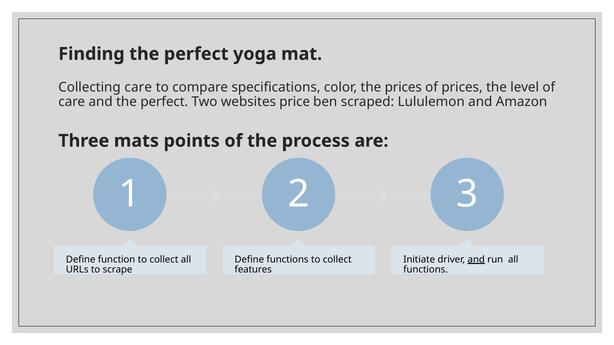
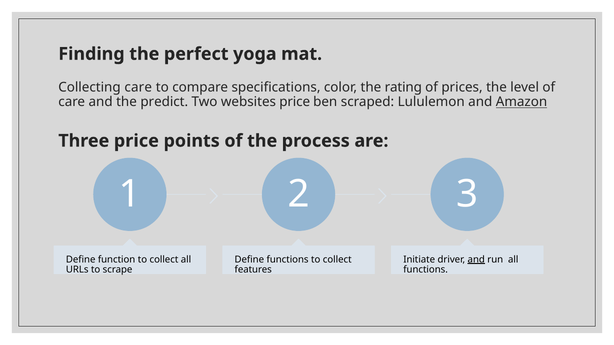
the prices: prices -> rating (403, 88)
and the perfect: perfect -> predict (164, 102)
Amazon underline: none -> present (522, 102)
Three mats: mats -> price (136, 141)
